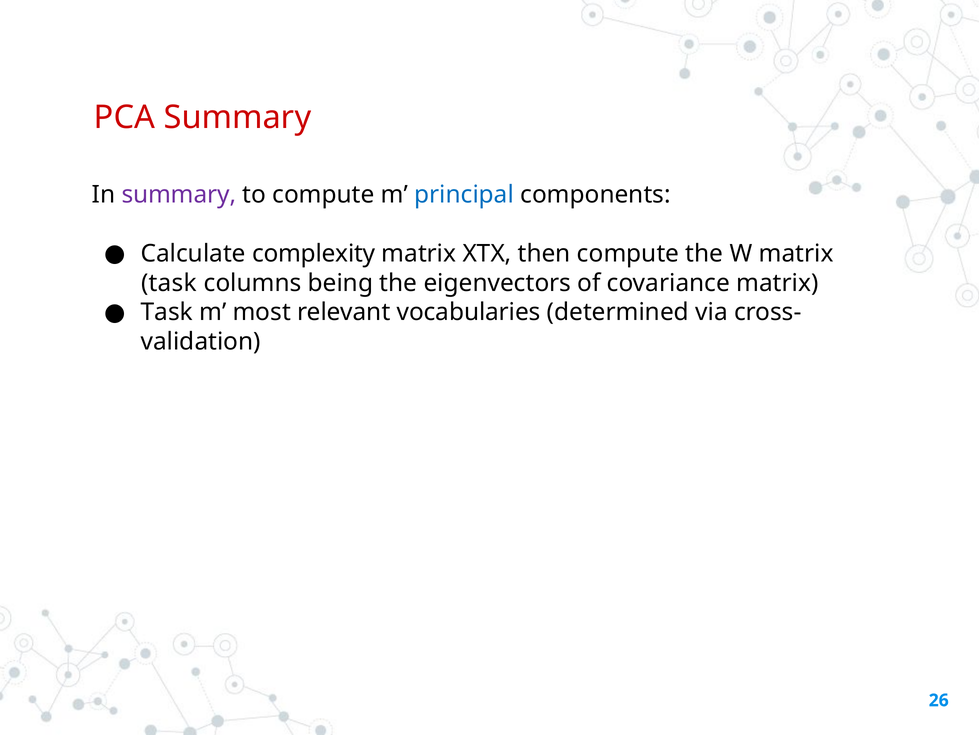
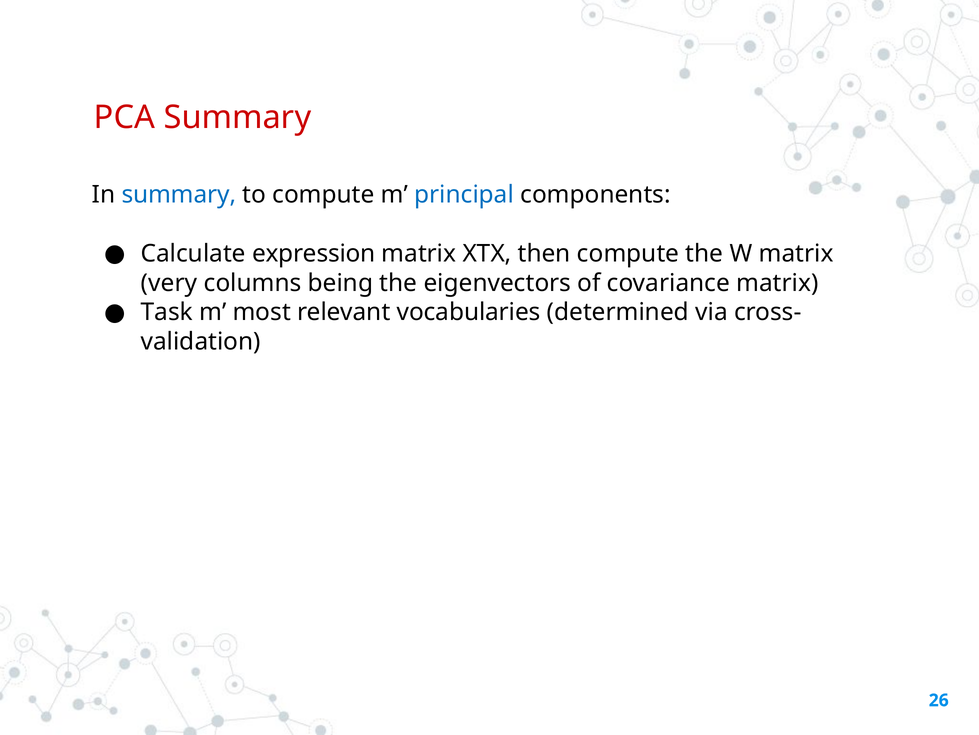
summary colour: purple -> blue (179, 195)
complexity: complexity -> expression (314, 253)
task: task -> very (169, 283)
